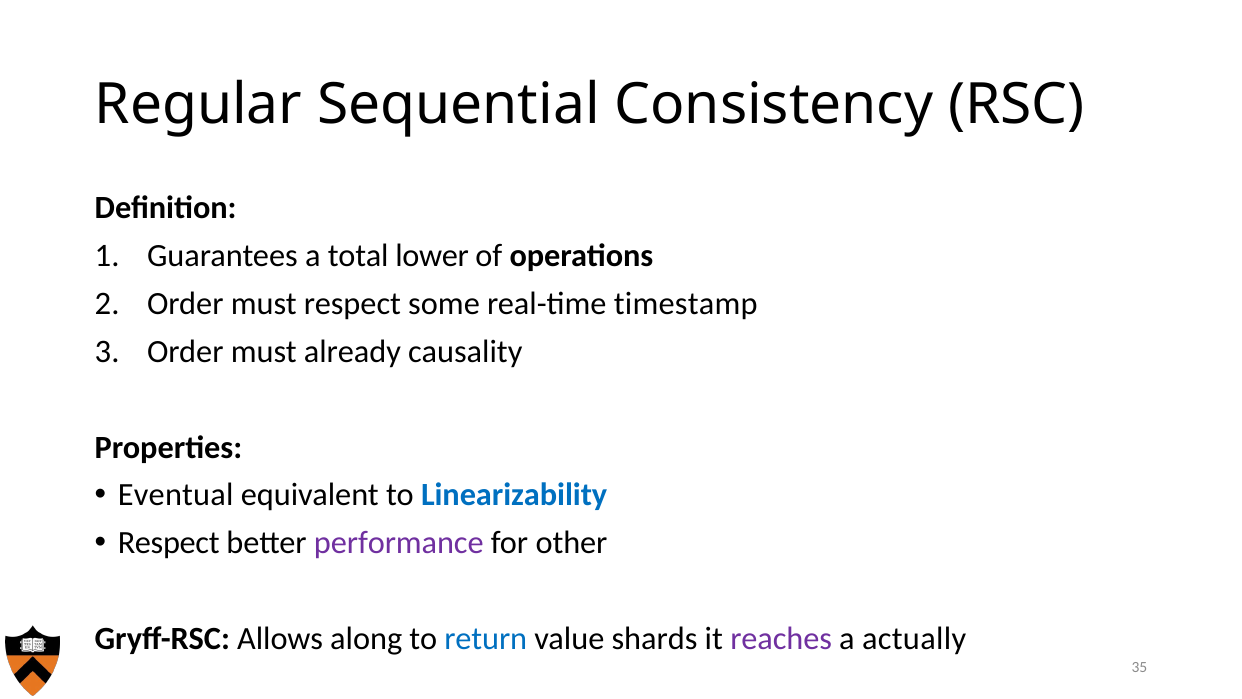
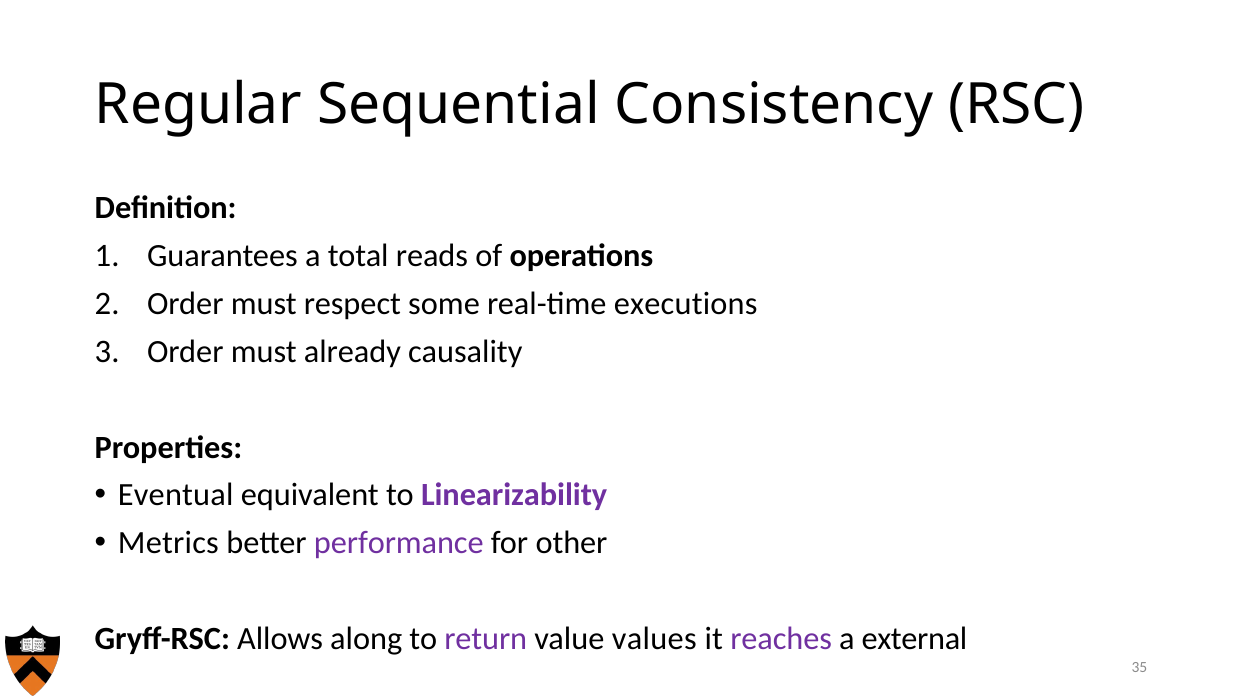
lower: lower -> reads (432, 256)
timestamp: timestamp -> executions (686, 304)
Linearizability colour: blue -> purple (514, 495)
Respect: Respect -> Metrics (168, 543)
return colour: blue -> purple (486, 639)
shards: shards -> values (654, 639)
actually: actually -> external (914, 639)
